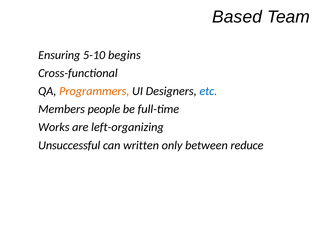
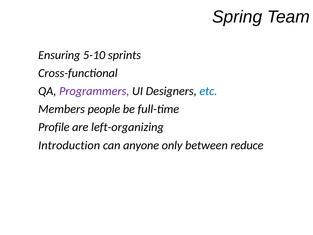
Based: Based -> Spring (237, 17)
begins: begins -> sprints (124, 55)
Programmers colour: orange -> purple (94, 91)
Works: Works -> Profile (54, 127)
Unsuccessful: Unsuccessful -> Introduction (69, 145)
written: written -> anyone (141, 145)
